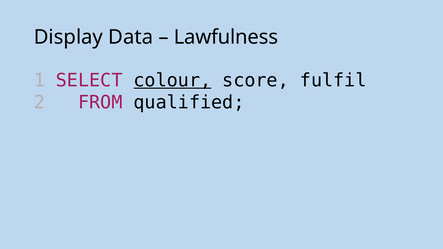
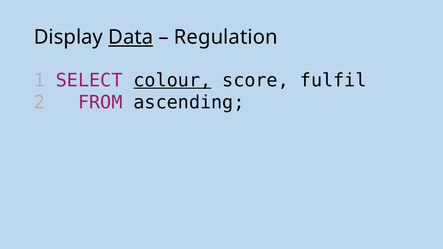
Data underline: none -> present (131, 37)
Lawfulness: Lawfulness -> Regulation (226, 37)
qualified: qualified -> ascending (189, 102)
